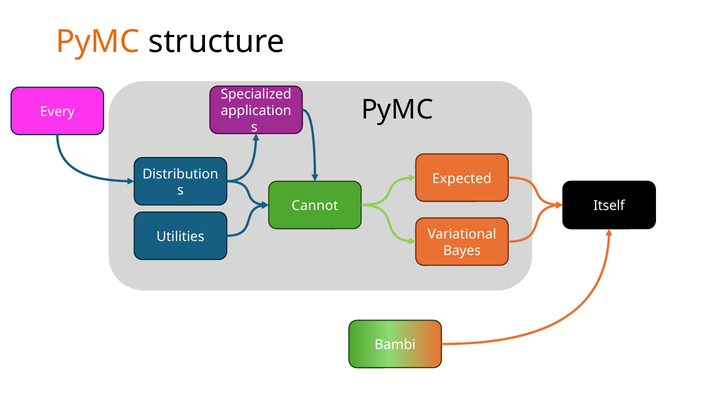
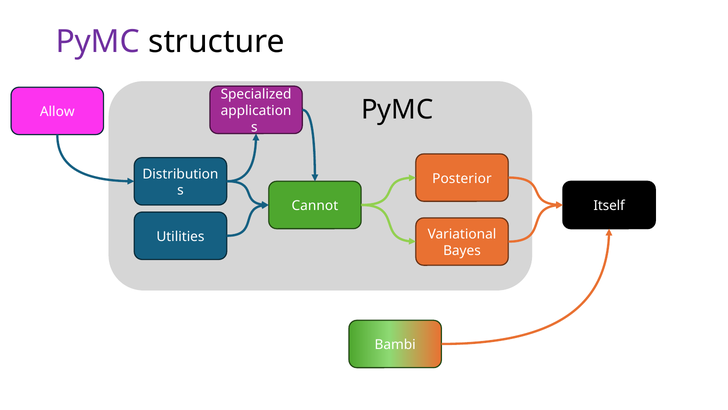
PyMC colour: orange -> purple (98, 42)
Every: Every -> Allow (57, 112)
Expected: Expected -> Posterior (462, 178)
